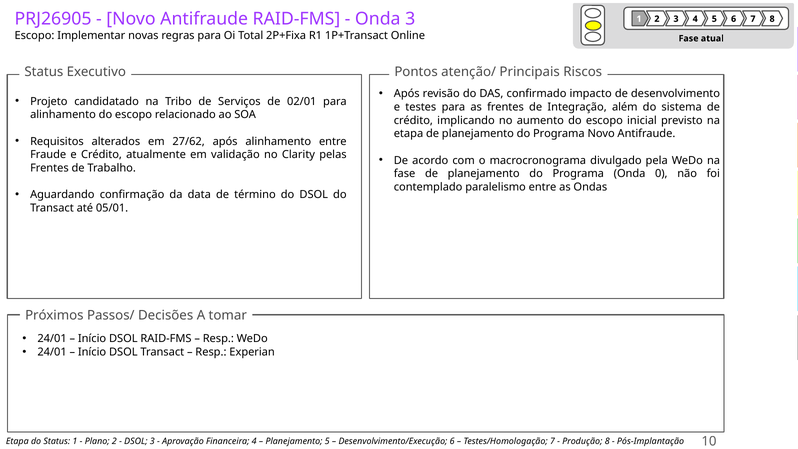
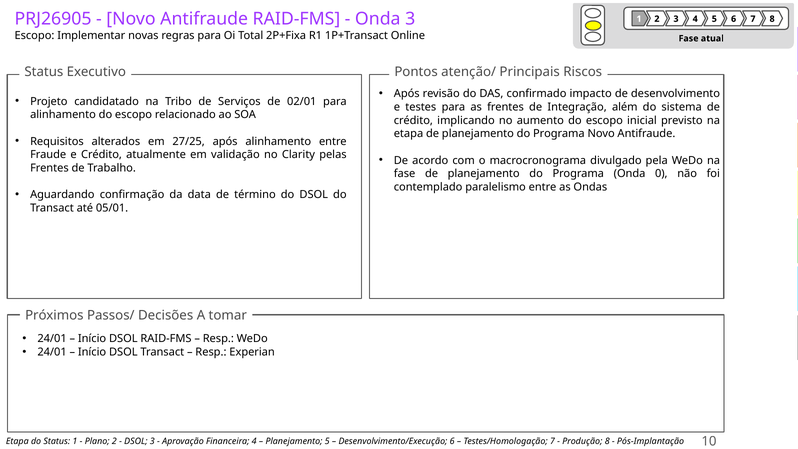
27/62: 27/62 -> 27/25 (189, 141)
